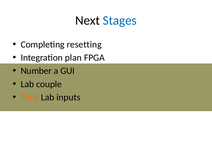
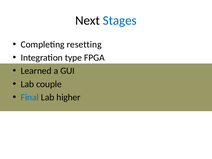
plan: plan -> type (73, 58)
Number: Number -> Learned (36, 71)
Final colour: orange -> blue (30, 97)
inputs: inputs -> higher (69, 97)
